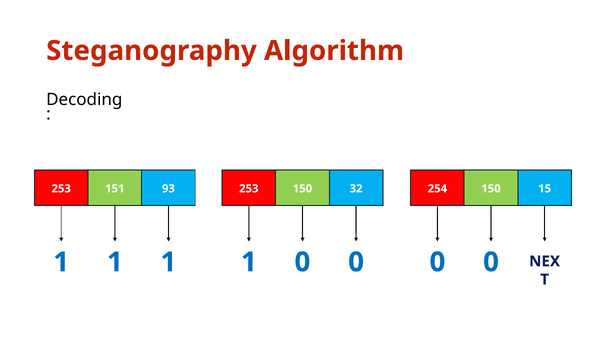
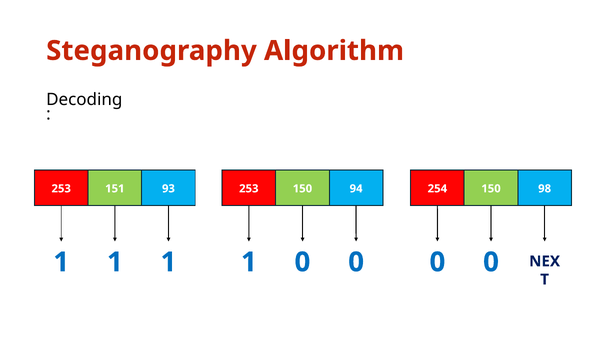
32: 32 -> 94 (356, 189)
15: 15 -> 98 (545, 189)
